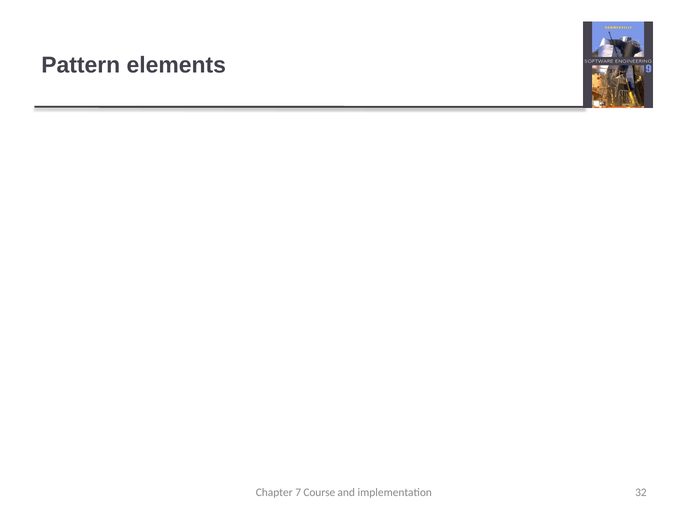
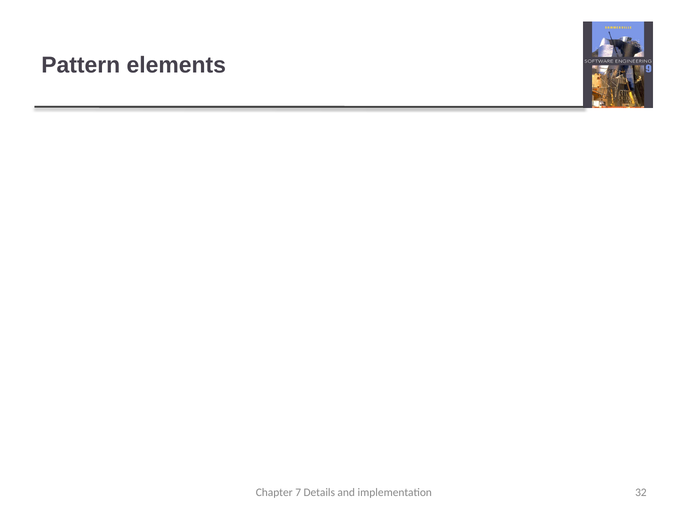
Course: Course -> Details (319, 493)
